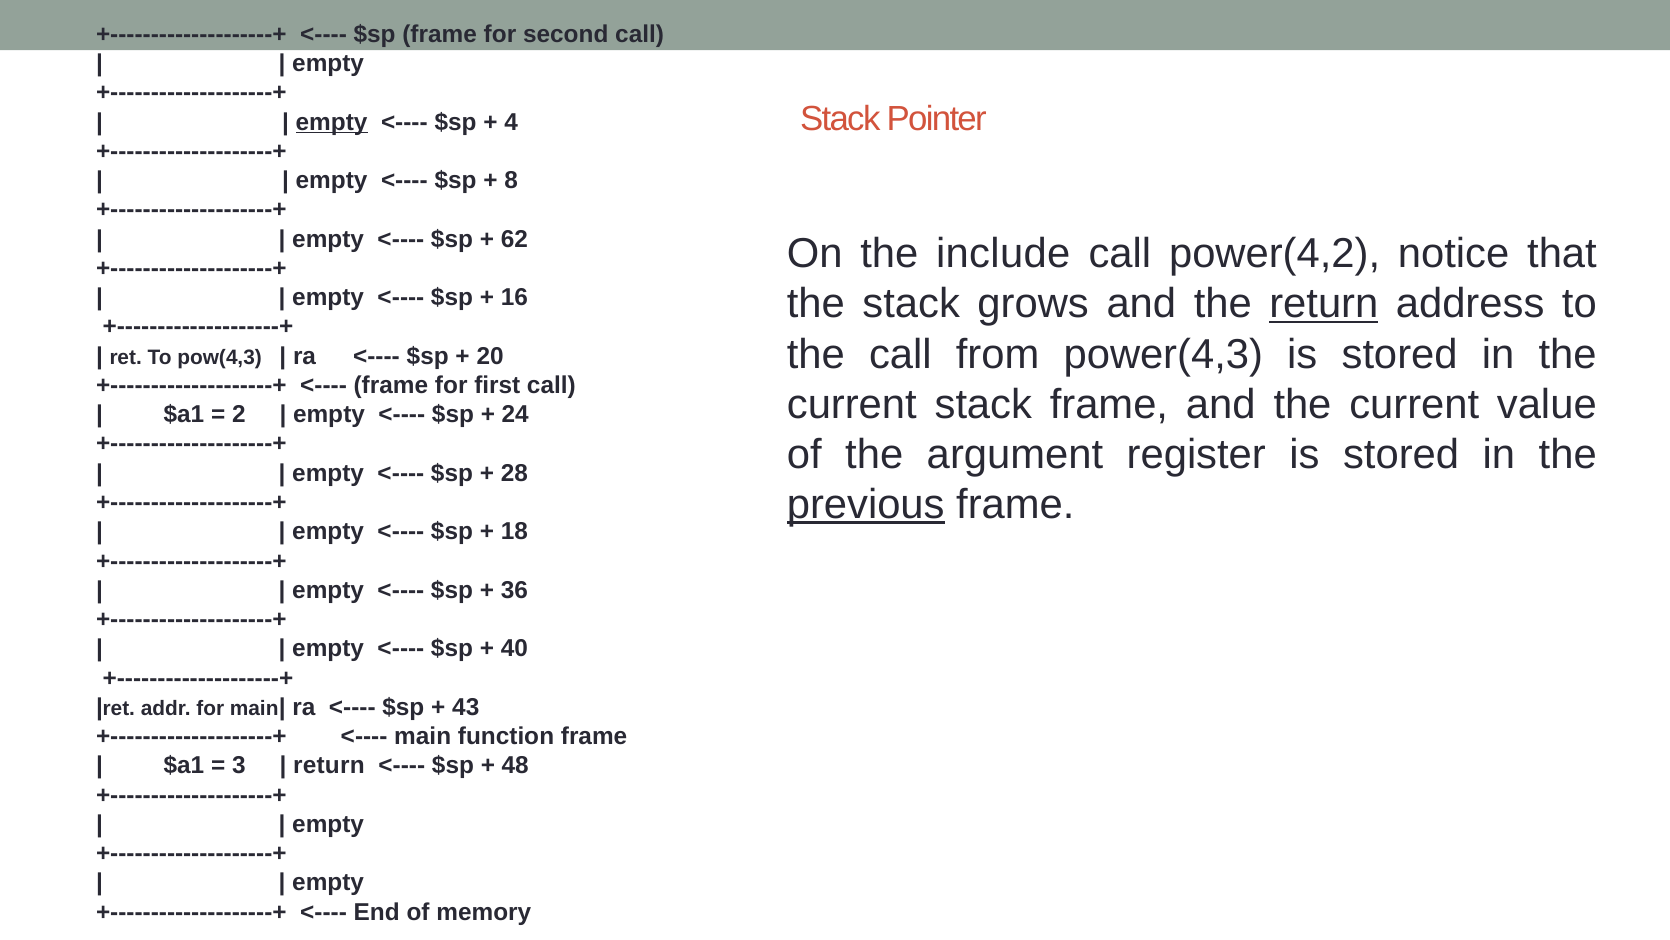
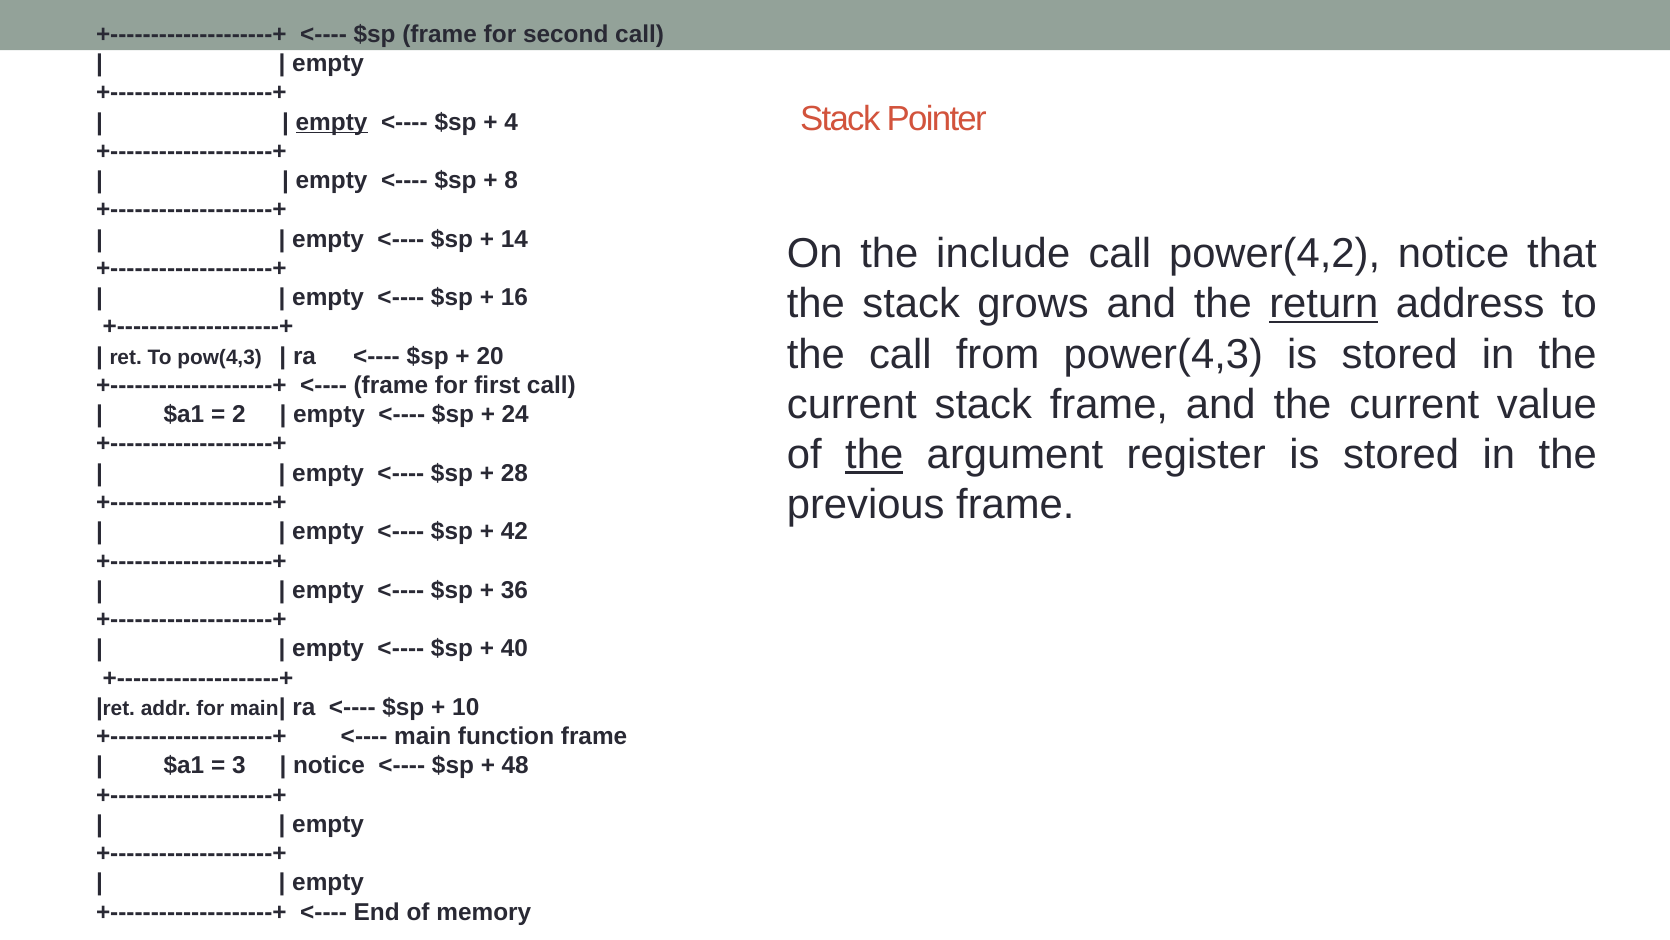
62: 62 -> 14 (514, 239)
the underline: none -> present (874, 454)
previous underline: present -> none (866, 504)
18: 18 -> 42 (514, 531)
43: 43 -> 10 (466, 707)
return: return -> notice (329, 765)
